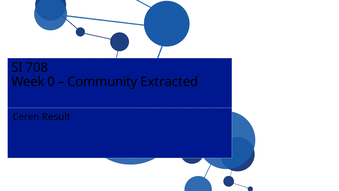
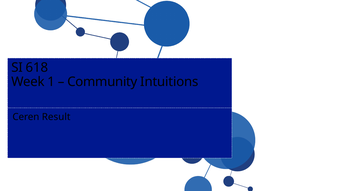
708: 708 -> 618 (37, 67)
0: 0 -> 1 (51, 82)
Extracted: Extracted -> Intuitions (169, 82)
